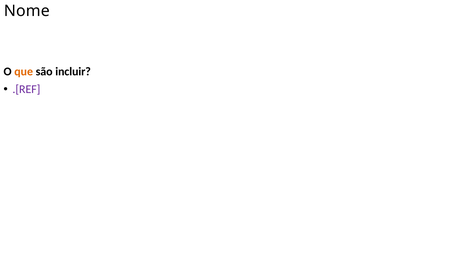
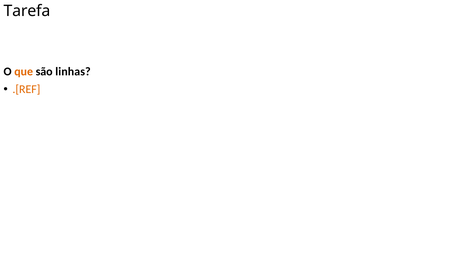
Nome: Nome -> Tarefa (27, 11)
incluir: incluir -> linhas (73, 72)
.[REF colour: purple -> orange (26, 89)
